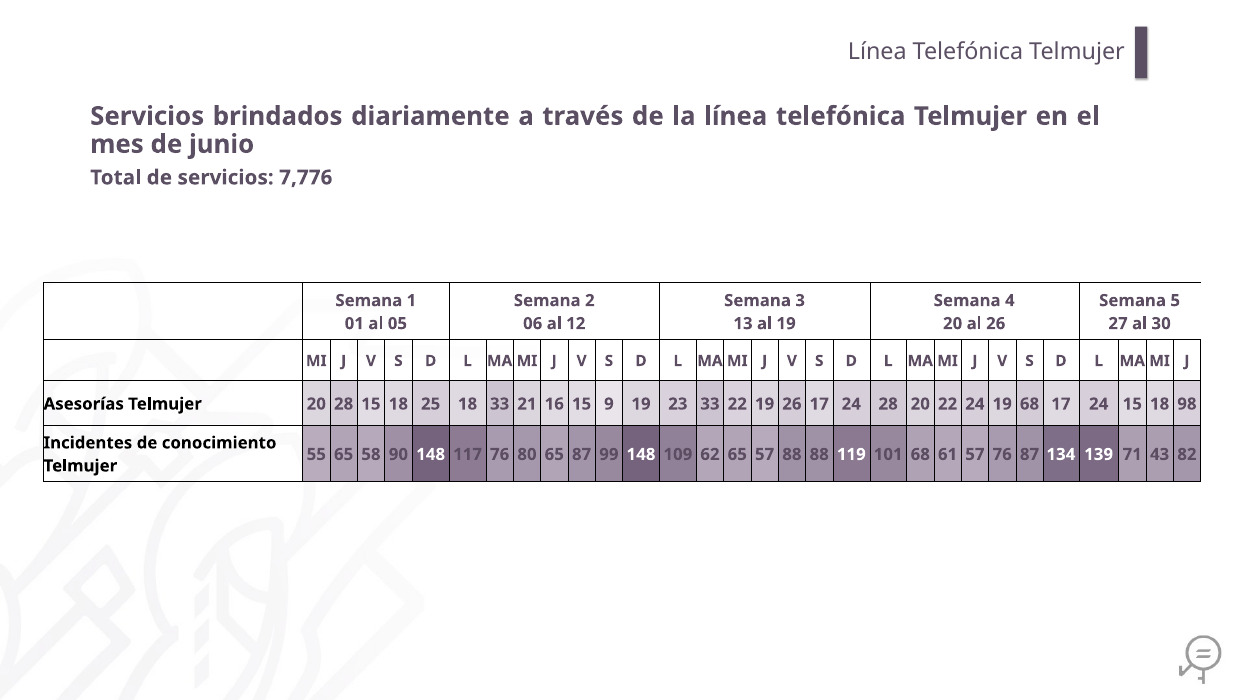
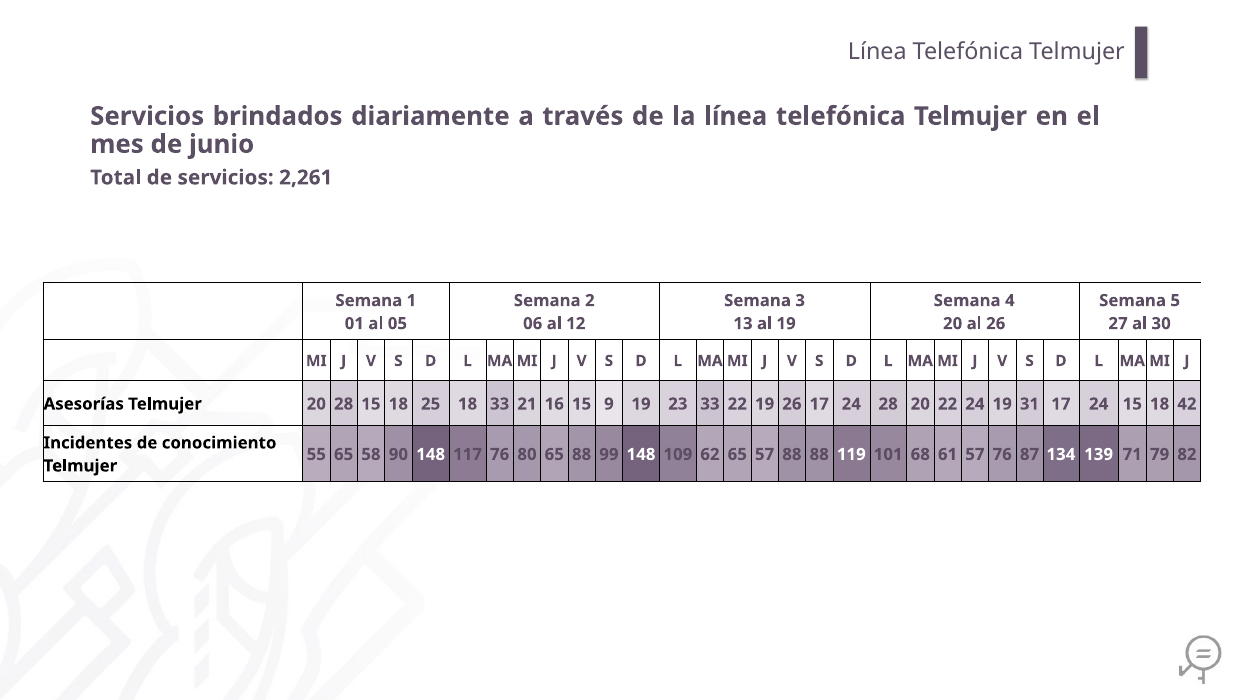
7,776: 7,776 -> 2,261 (306, 178)
19 68: 68 -> 31 (1030, 404)
98: 98 -> 42 (1187, 404)
65 87: 87 -> 88 (582, 454)
43: 43 -> 79 (1160, 454)
